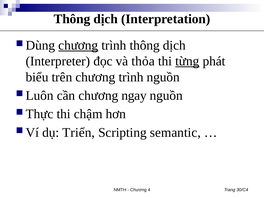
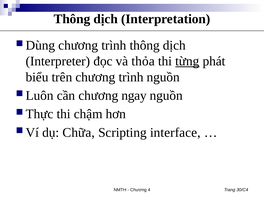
chương underline: present -> none (78, 45)
Triển: Triển -> Chữa (79, 132)
semantic: semantic -> interface (175, 132)
